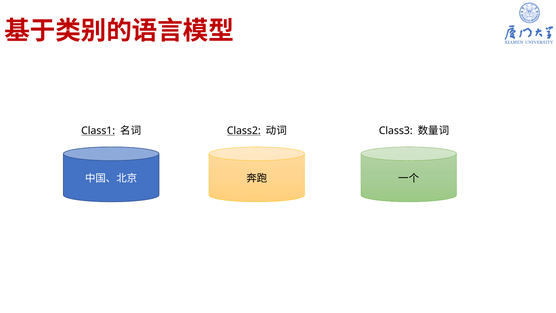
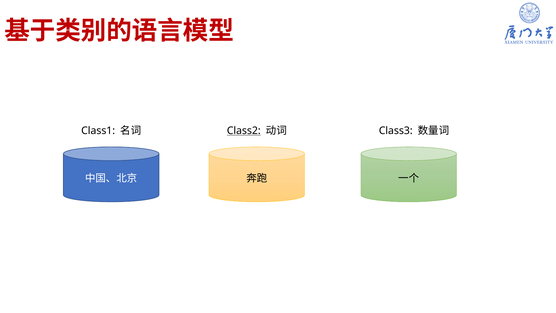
Class1 underline: present -> none (98, 131)
